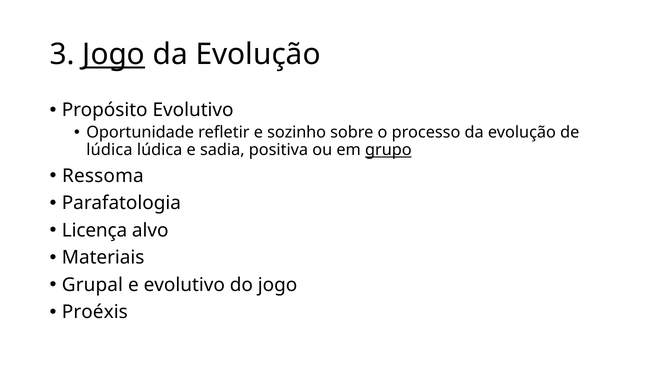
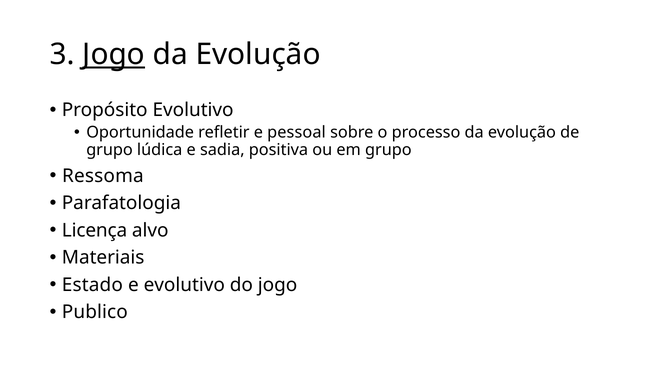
sozinho: sozinho -> pessoal (297, 133)
lúdica: lúdica -> grupo (110, 150)
grupo underline: present -> none (388, 150)
Grupal: Grupal -> Estado (92, 285)
Proéxis: Proéxis -> Publico (95, 312)
